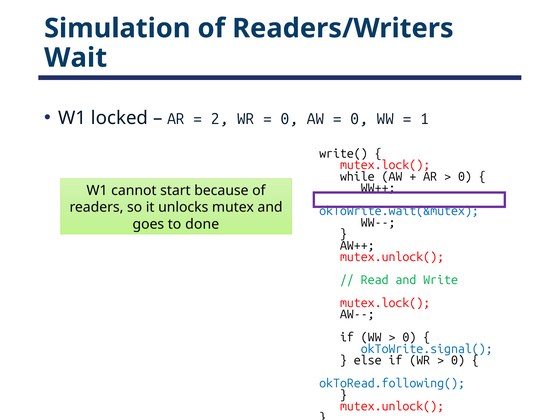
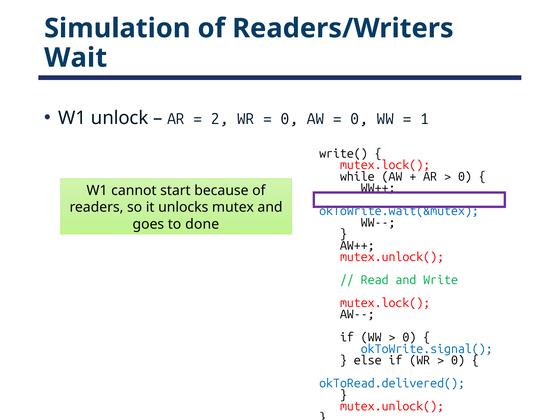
locked: locked -> unlock (120, 118)
okToRead.following(: okToRead.following( -> okToRead.delivered( (392, 383)
